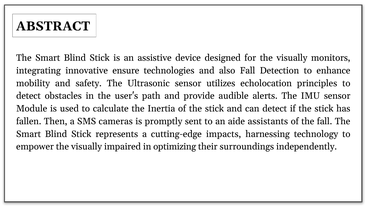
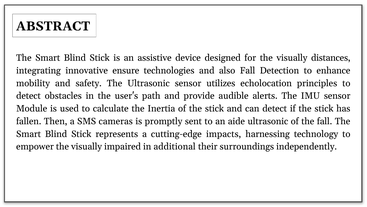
monitors: monitors -> distances (331, 58)
aide assistants: assistants -> ultrasonic (268, 121)
optimizing: optimizing -> additional (175, 146)
